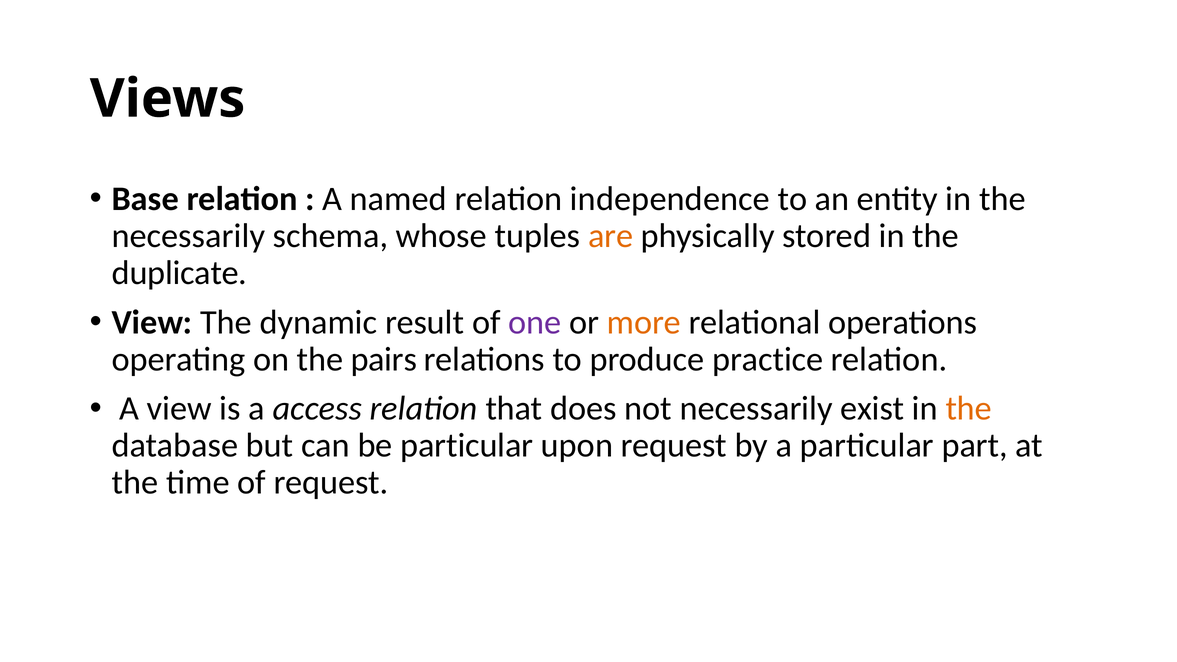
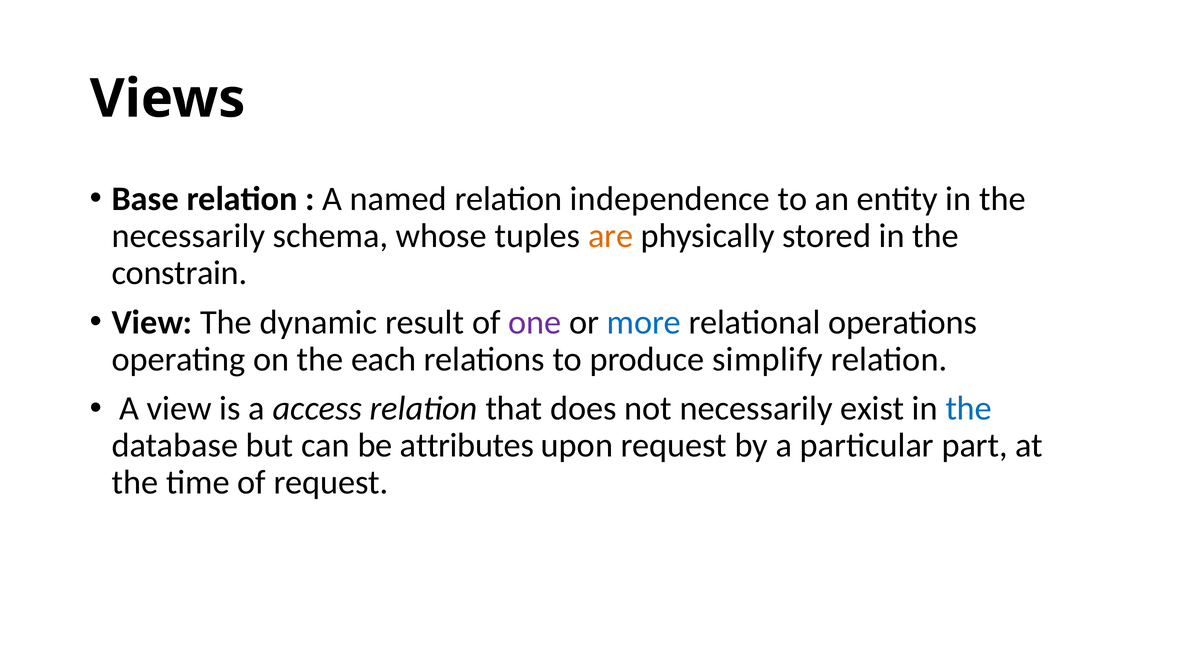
duplicate: duplicate -> constrain (179, 273)
more colour: orange -> blue (644, 322)
pairs: pairs -> each (384, 359)
practice: practice -> simplify (768, 359)
the colour: orange -> blue (969, 409)
be particular: particular -> attributes (467, 446)
